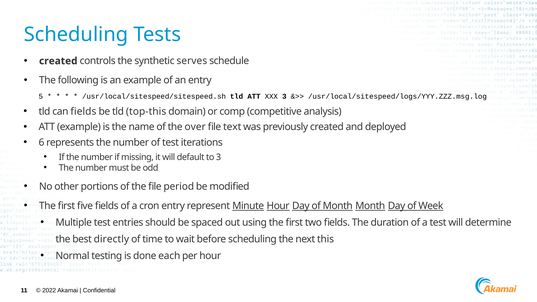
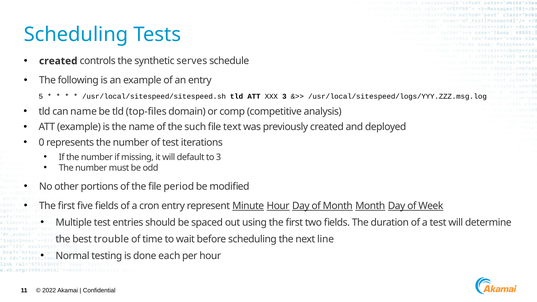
can fields: fields -> name (84, 112)
top-this: top-this -> top-files (146, 112)
over: over -> such (195, 127)
6: 6 -> 0 (42, 142)
directly: directly -> trouble (111, 239)
this: this -> line (326, 239)
